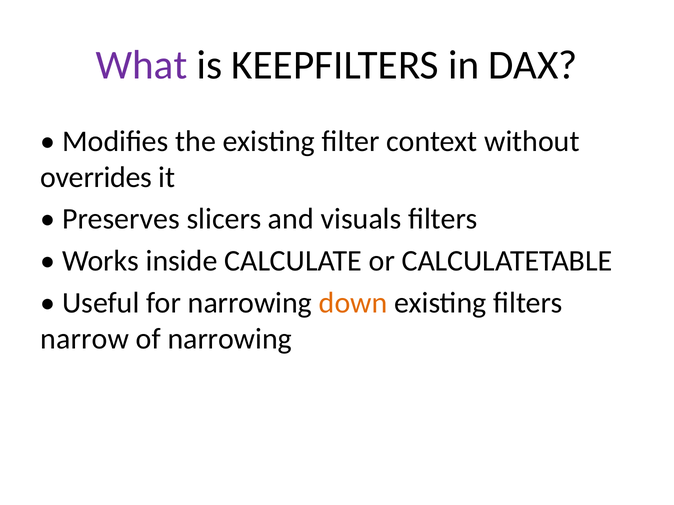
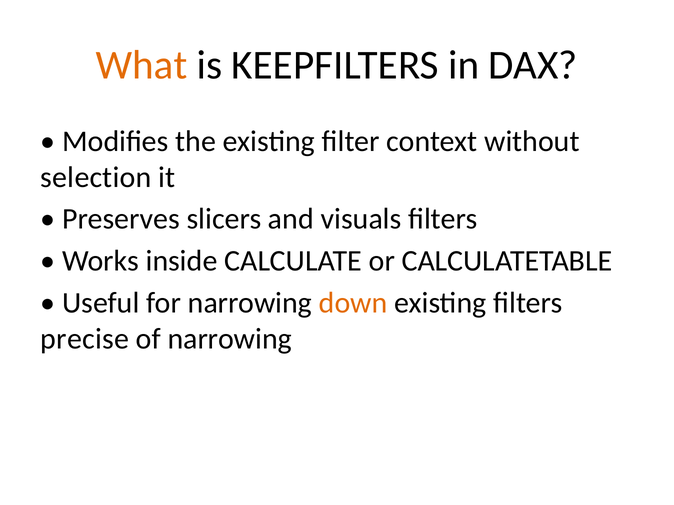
What colour: purple -> orange (142, 65)
overrides: overrides -> selection (96, 177)
narrow: narrow -> precise (85, 339)
